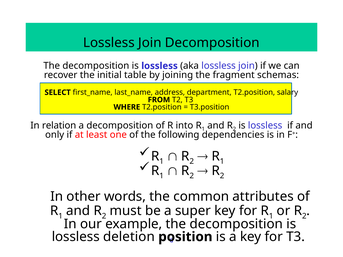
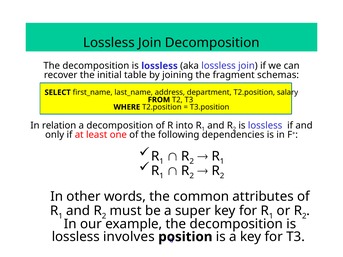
deletion: deletion -> involves (129, 237)
